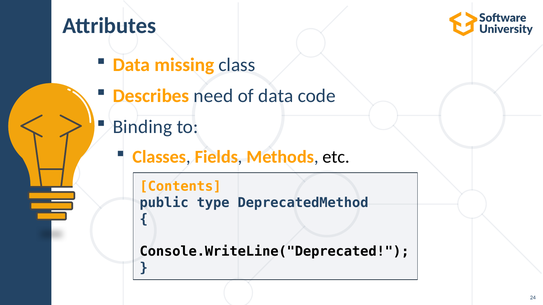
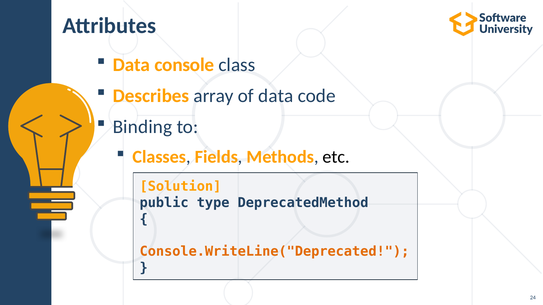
missing: missing -> console (184, 65)
need: need -> array (214, 96)
Contents: Contents -> Solution (180, 187)
Console.WriteLine("Deprecated colour: black -> orange (274, 252)
